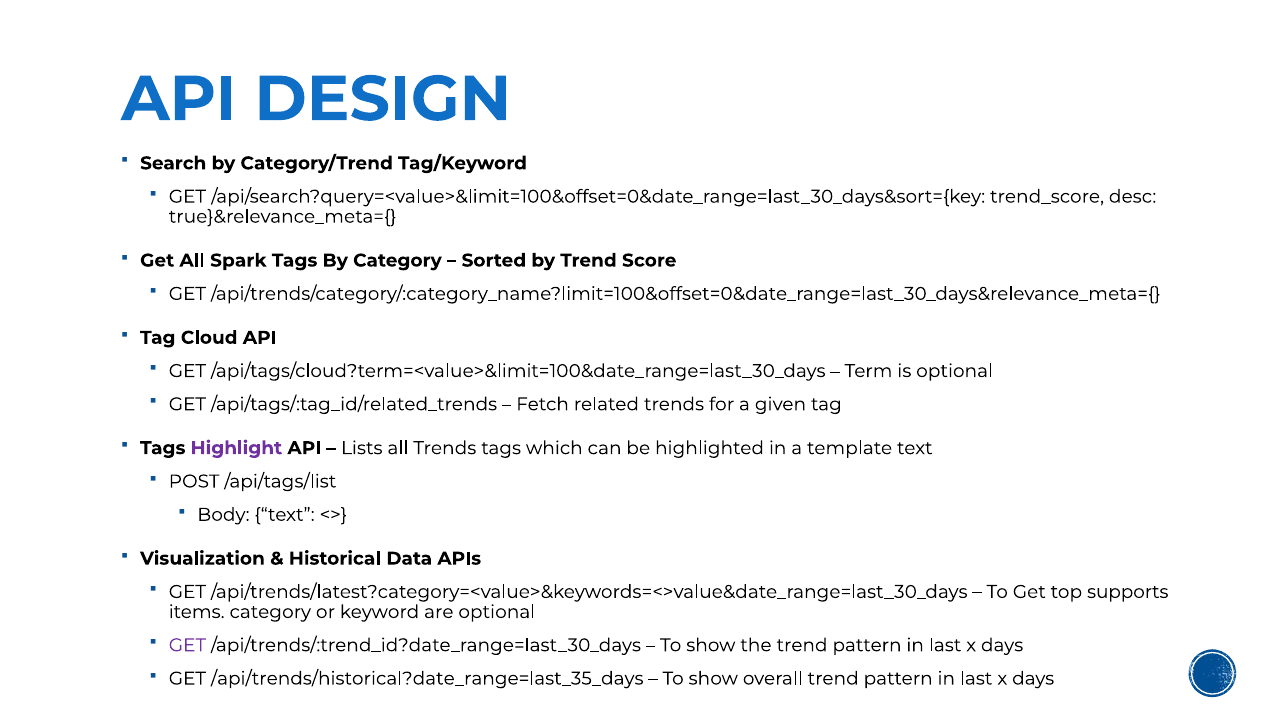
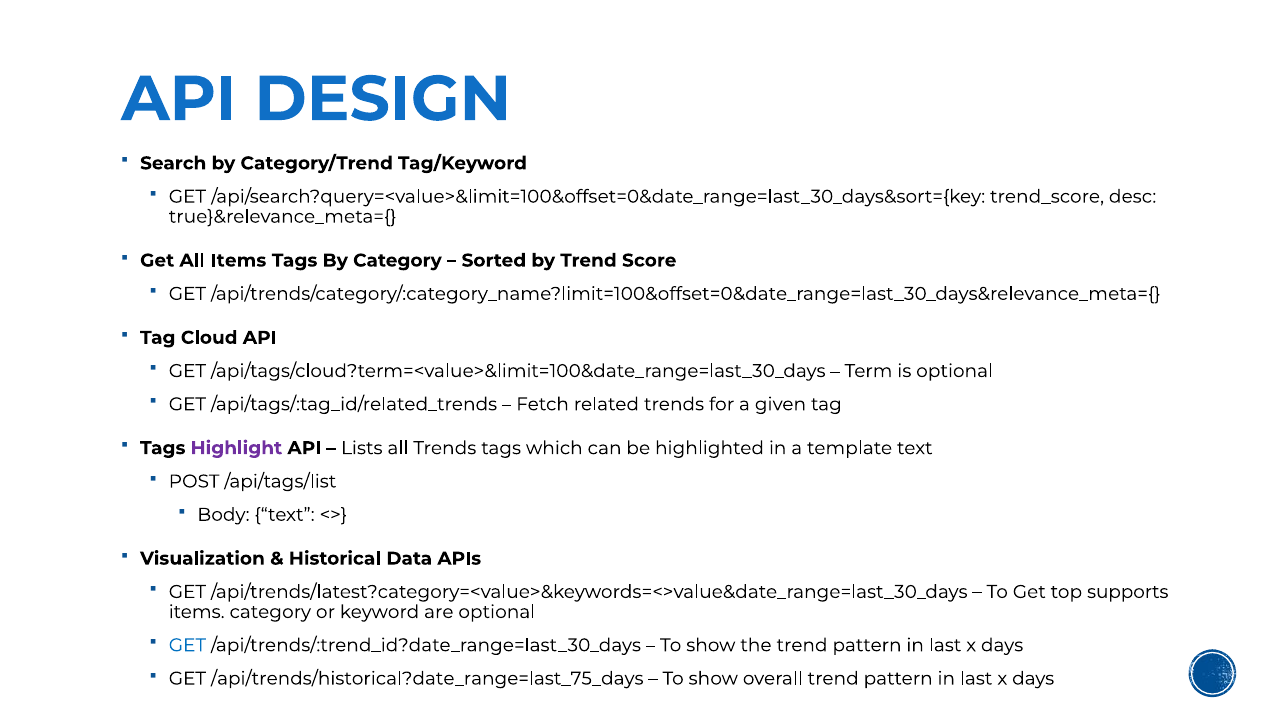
All Spark: Spark -> Items (238, 260)
GET colour: purple -> blue (187, 645)
/api/trends/historical?date_range=last_35_days: /api/trends/historical?date_range=last_35_days -> /api/trends/historical?date_range=last_75_days (427, 678)
